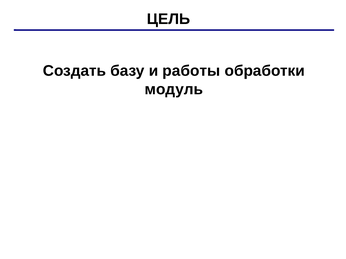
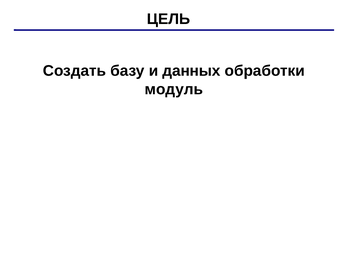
работы: работы -> данных (191, 71)
